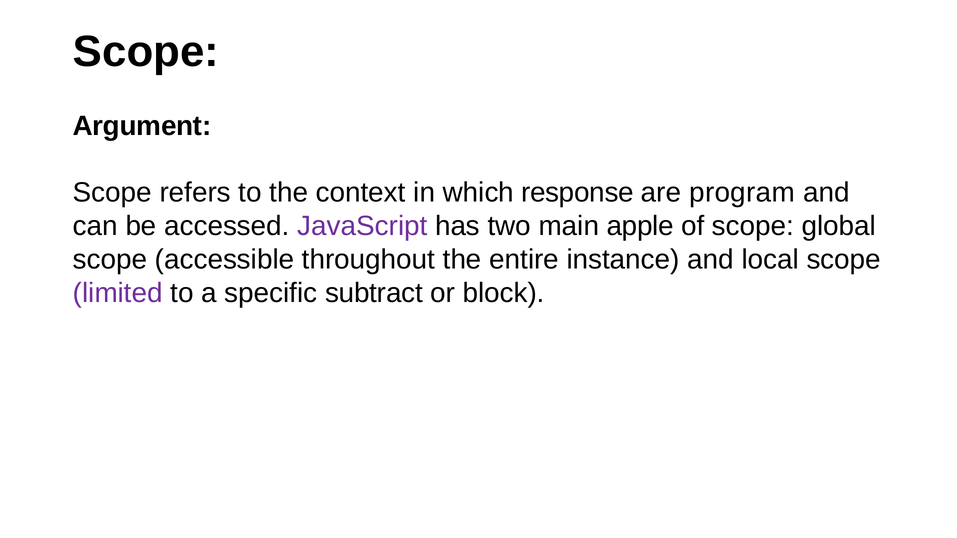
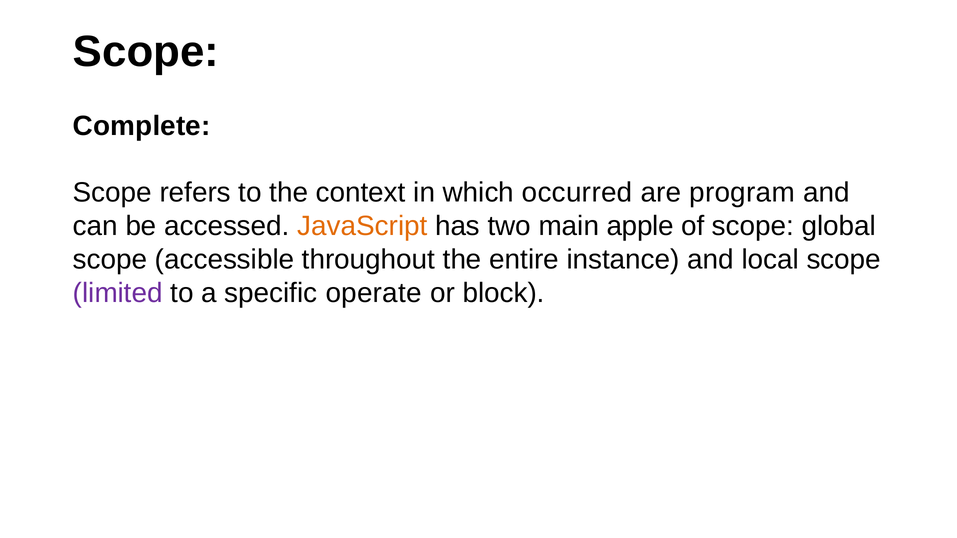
Argument: Argument -> Complete (142, 126)
response: response -> occurred (577, 193)
JavaScript colour: purple -> orange (362, 226)
subtract: subtract -> operate (374, 293)
